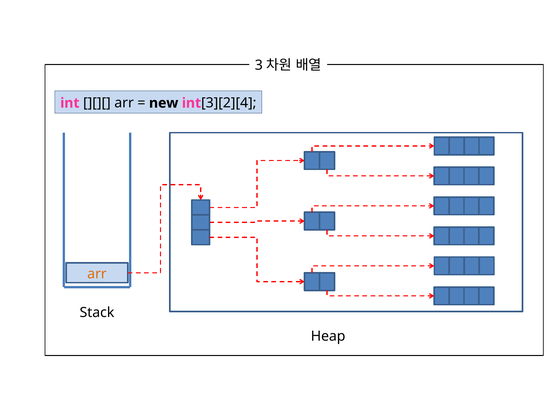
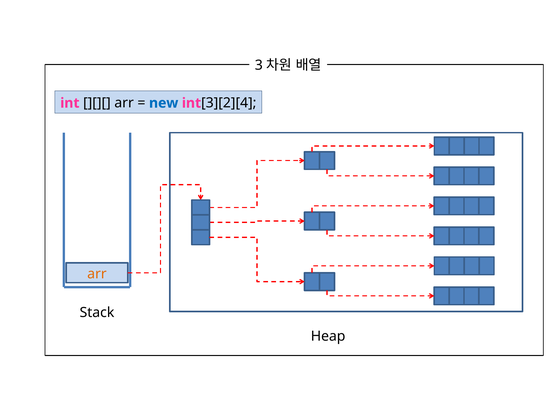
new colour: black -> blue (164, 103)
